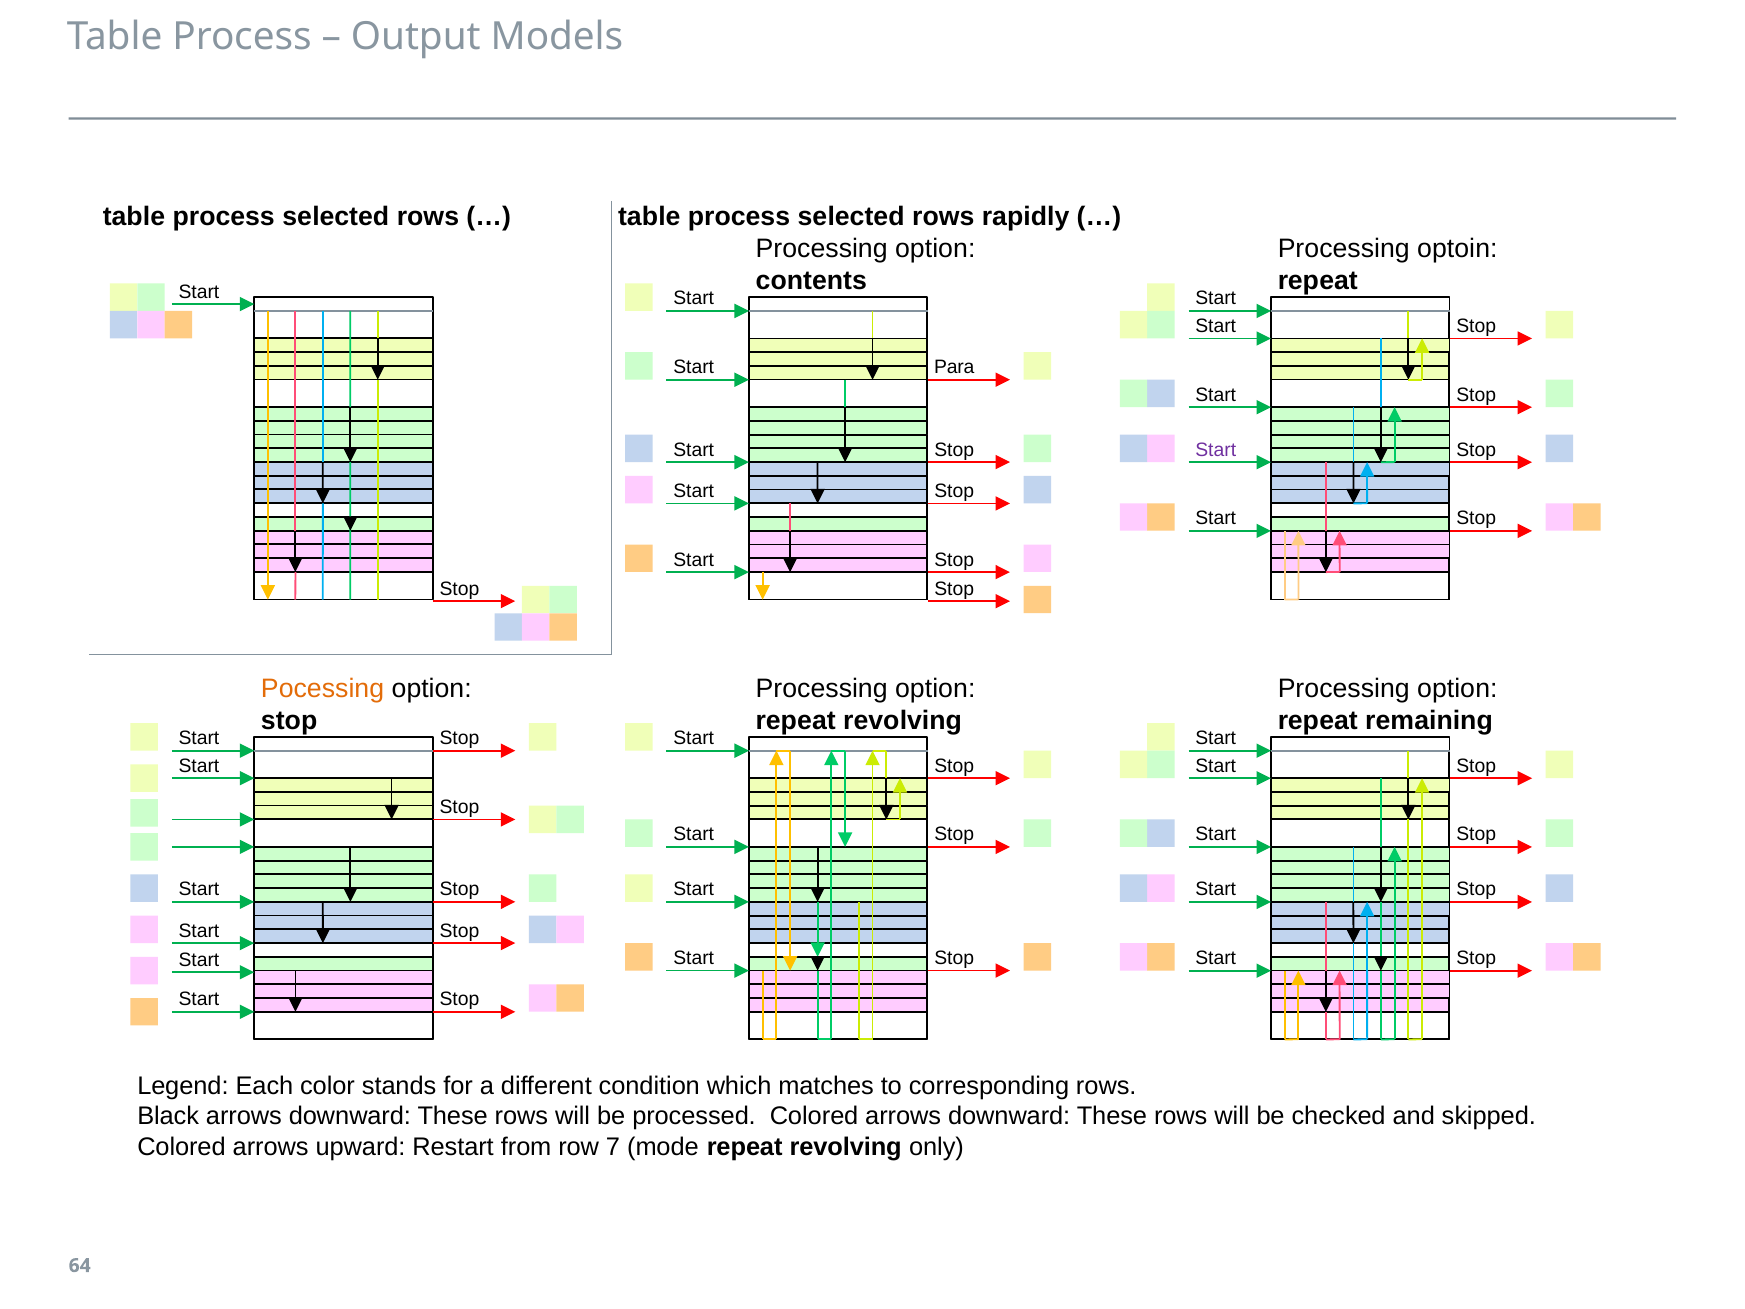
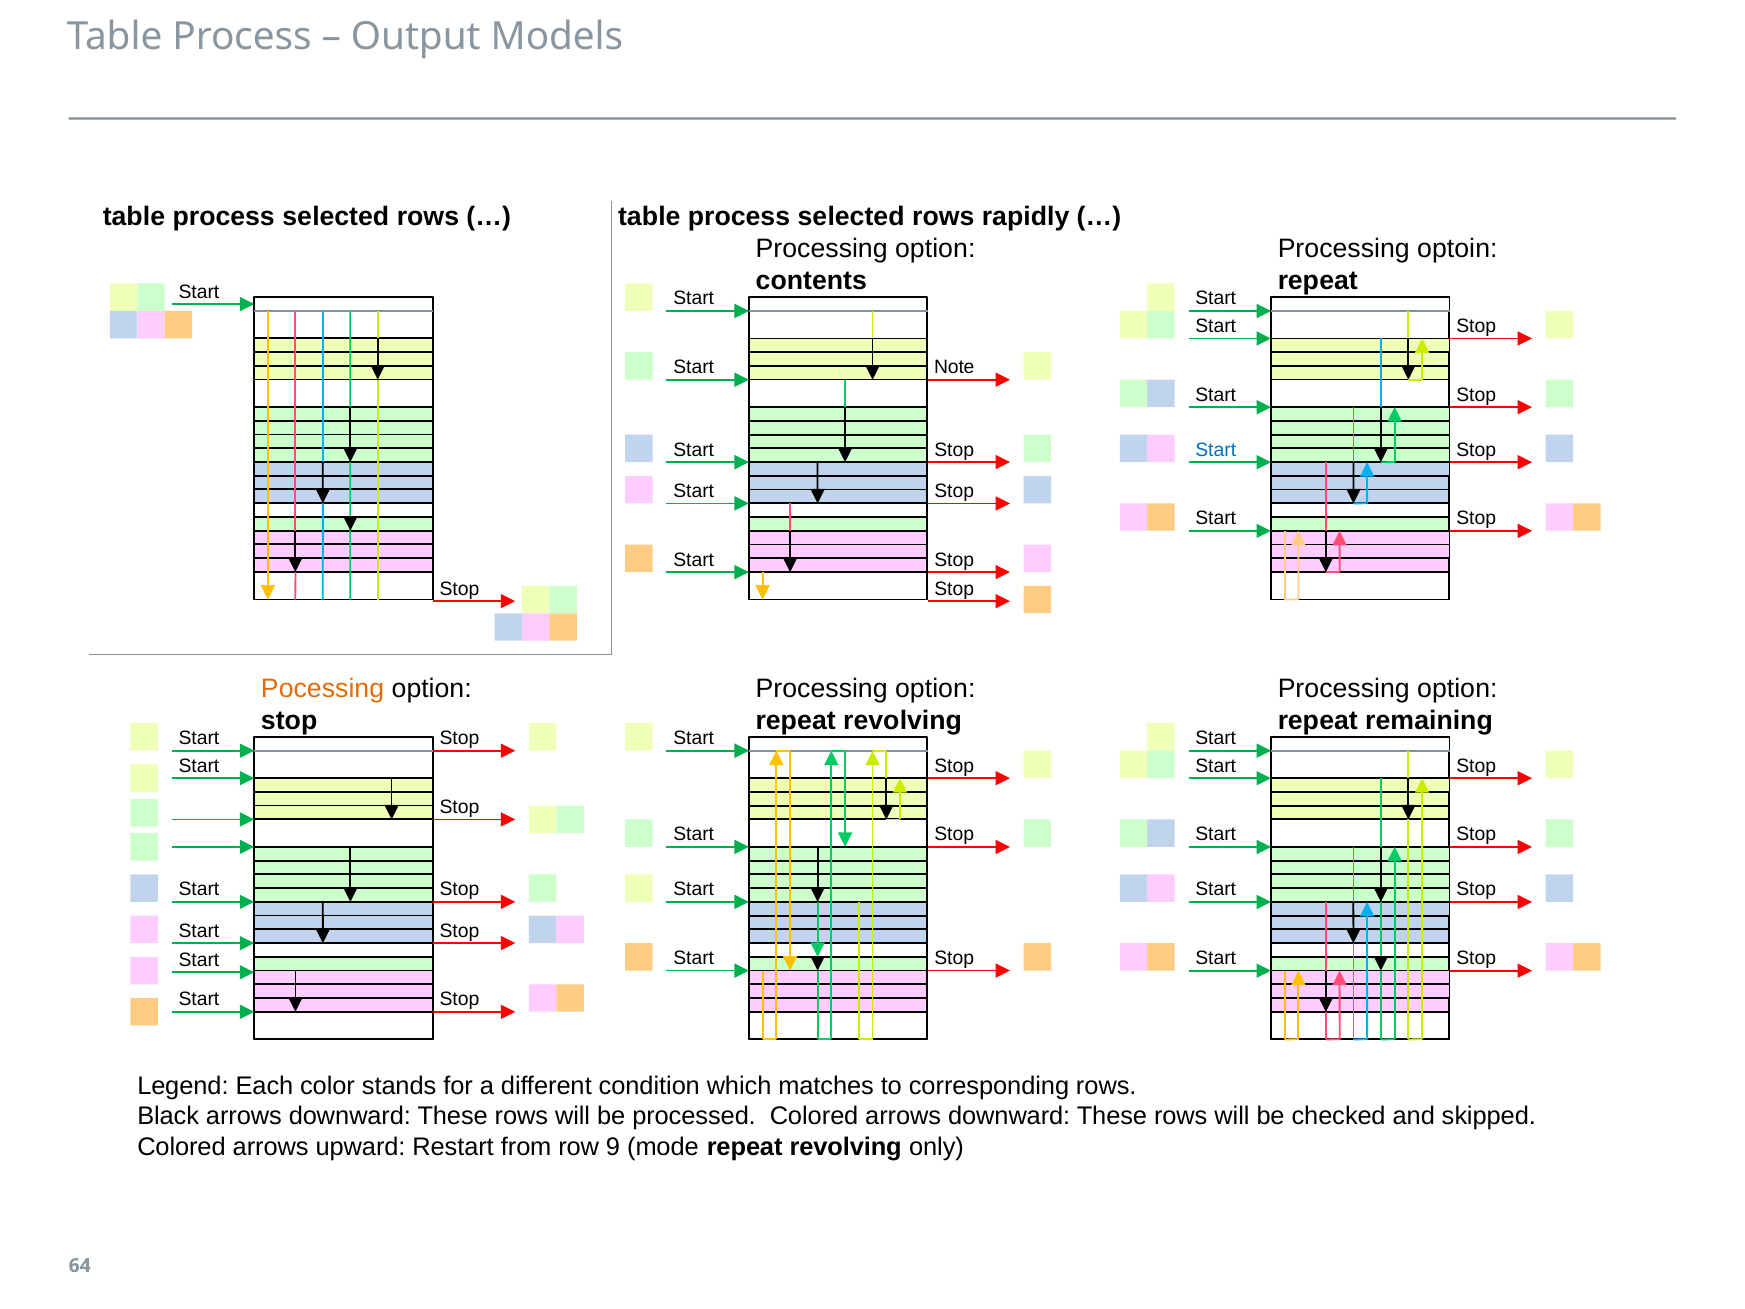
Para: Para -> Note (954, 367)
Start colour: purple -> blue (1216, 450)
7: 7 -> 9 (613, 1147)
